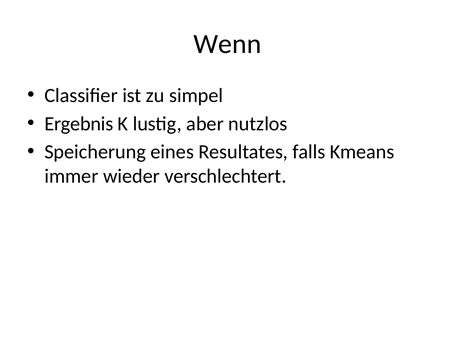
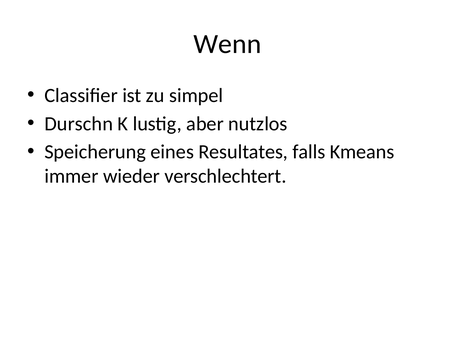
Ergebnis: Ergebnis -> Durschn (79, 124)
